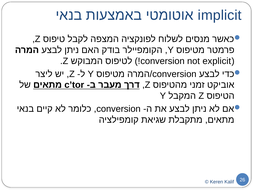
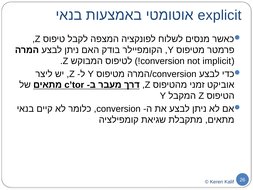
implicit: implicit -> explicit (220, 15)
explicit: explicit -> implicit (217, 61)
